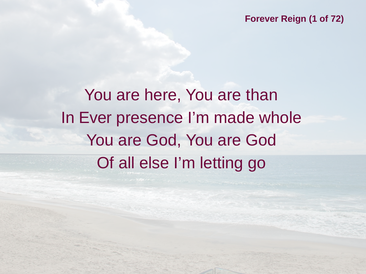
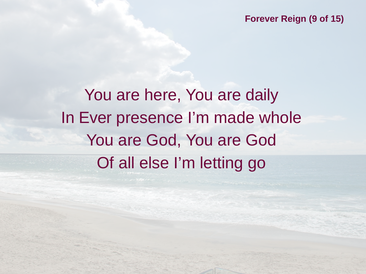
1: 1 -> 9 (313, 19)
72: 72 -> 15 (337, 19)
than: than -> daily (262, 95)
